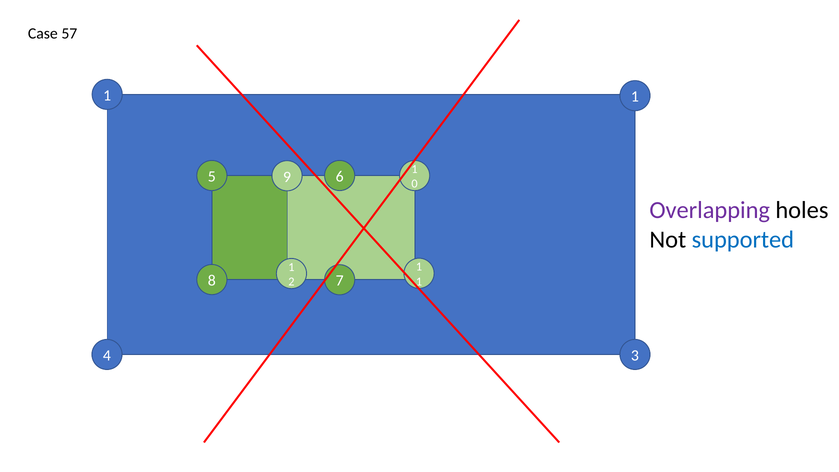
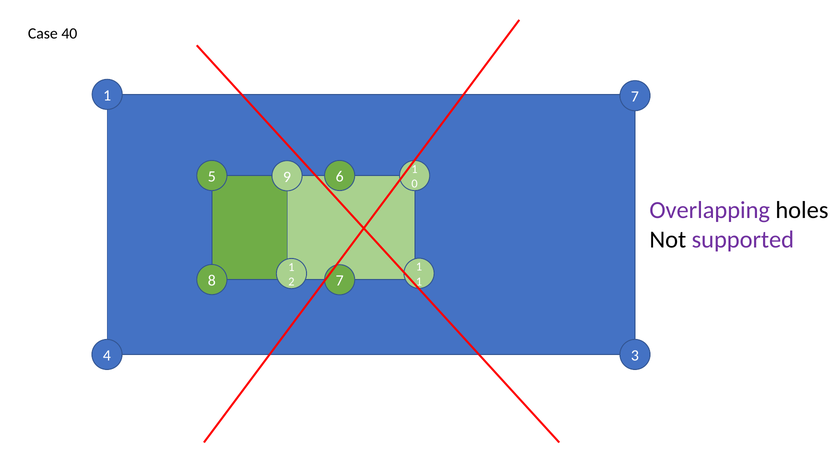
57: 57 -> 40 (69, 34)
1: 1 -> 7 (635, 97)
supported colour: blue -> purple (743, 239)
